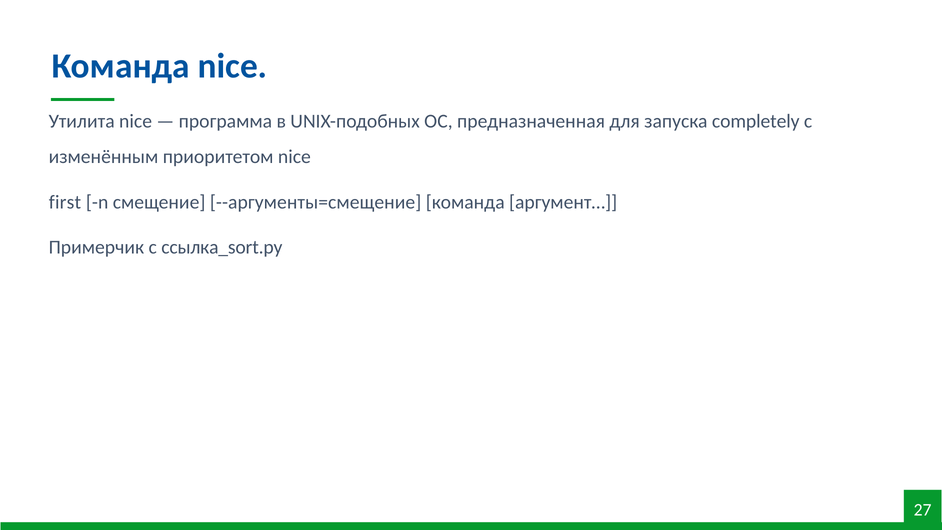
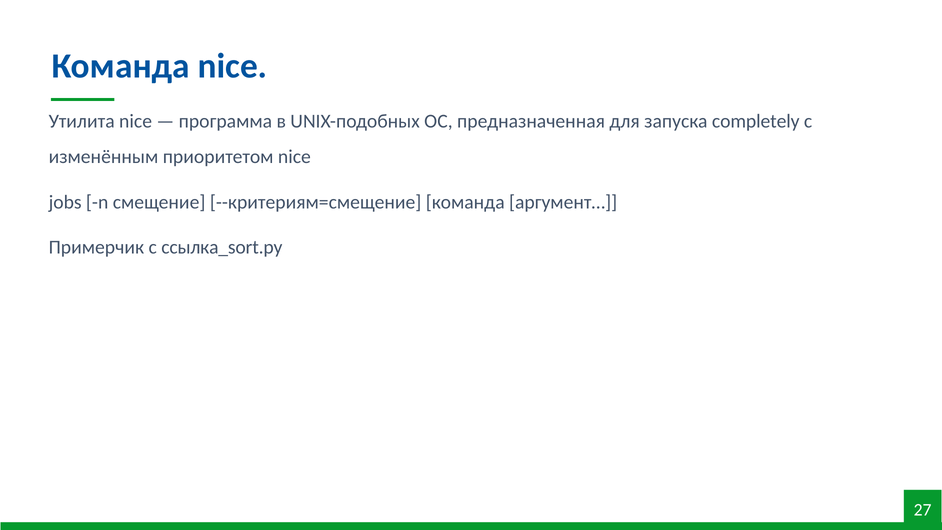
first: first -> jobs (65, 202)
--аргументы=смещение: --аргументы=смещение -> --критериям=смещение (316, 202)
